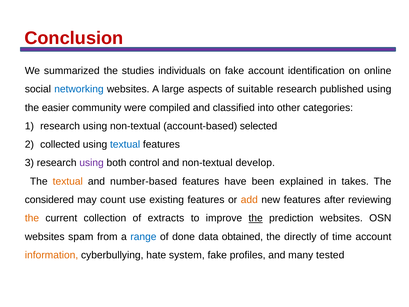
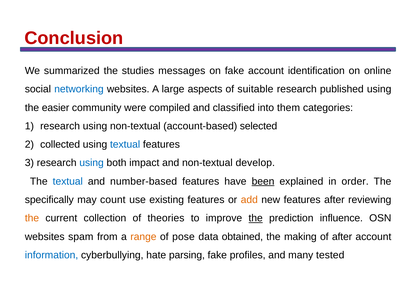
individuals: individuals -> messages (182, 71)
other: other -> them (289, 108)
using colour: purple -> blue (92, 163)
control: control -> impact (144, 163)
textual colour: orange -> blue (68, 181)
been underline: none -> present (263, 181)
takes: takes -> order (355, 181)
considered: considered -> specifically (49, 200)
extracts: extracts -> theories (166, 218)
prediction websites: websites -> influence (341, 218)
range colour: blue -> orange (143, 236)
done: done -> pose (183, 236)
directly: directly -> making (300, 236)
of time: time -> after (342, 236)
information colour: orange -> blue (52, 255)
system: system -> parsing (187, 255)
